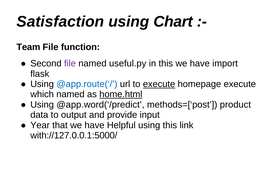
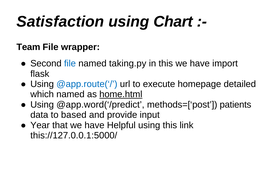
function: function -> wrapper (80, 47)
file colour: purple -> blue (70, 63)
useful.py: useful.py -> taking.py (128, 63)
execute underline: present -> none (159, 84)
homepage execute: execute -> detailed (240, 84)
product: product -> patients (235, 104)
output: output -> based (74, 115)
with://127.0.0.1:5000/: with://127.0.0.1:5000/ -> this://127.0.0.1:5000/ (74, 135)
